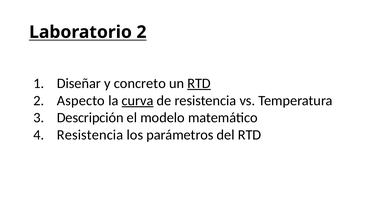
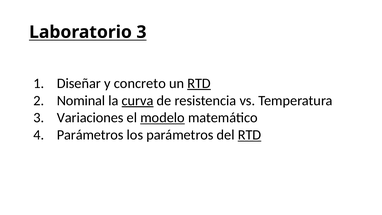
Laboratorio 2: 2 -> 3 (141, 32)
Aspecto: Aspecto -> Nominal (81, 100)
Descripción: Descripción -> Variaciones (90, 118)
modelo underline: none -> present (163, 118)
Resistencia: Resistencia -> Parámetros (90, 135)
RTD underline: none -> present (250, 135)
